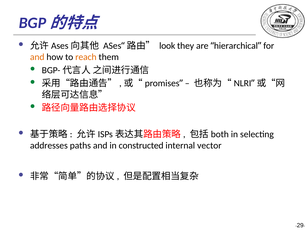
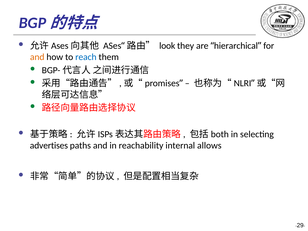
reach colour: orange -> blue (86, 57)
addresses: addresses -> advertises (49, 145)
constructed: constructed -> reachability (141, 145)
vector: vector -> allows (209, 145)
